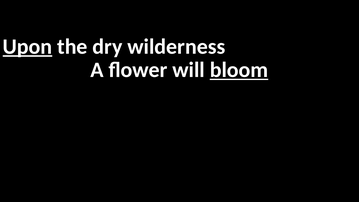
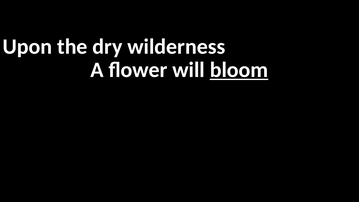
Upon underline: present -> none (27, 47)
